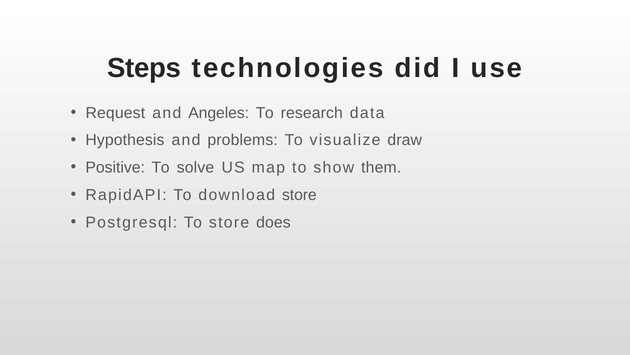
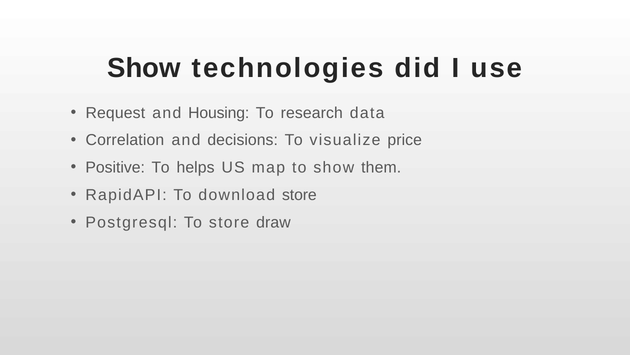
Steps: Steps -> Show (144, 68)
Angeles: Angeles -> Housing (219, 113)
Hypothesis: Hypothesis -> Correlation (125, 140)
problems: problems -> decisions (243, 140)
draw: draw -> price (405, 140)
solve: solve -> helps (196, 167)
does: does -> draw (273, 222)
